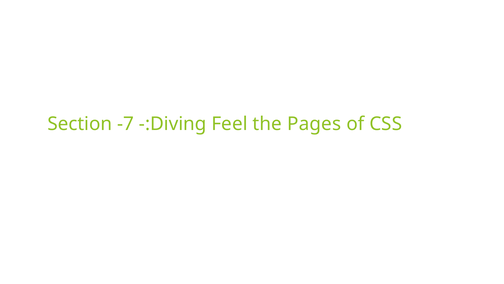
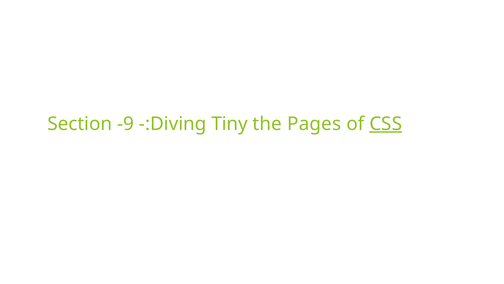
-7: -7 -> -9 (126, 124)
Feel: Feel -> Tiny (230, 124)
CSS underline: none -> present (386, 124)
